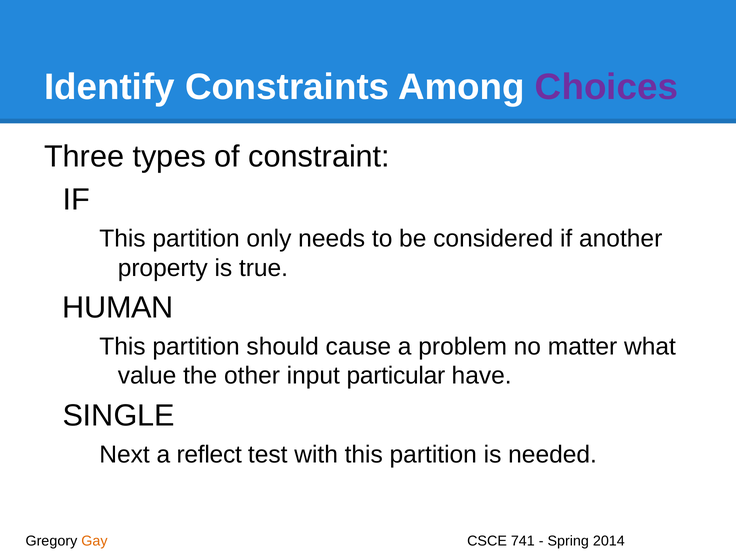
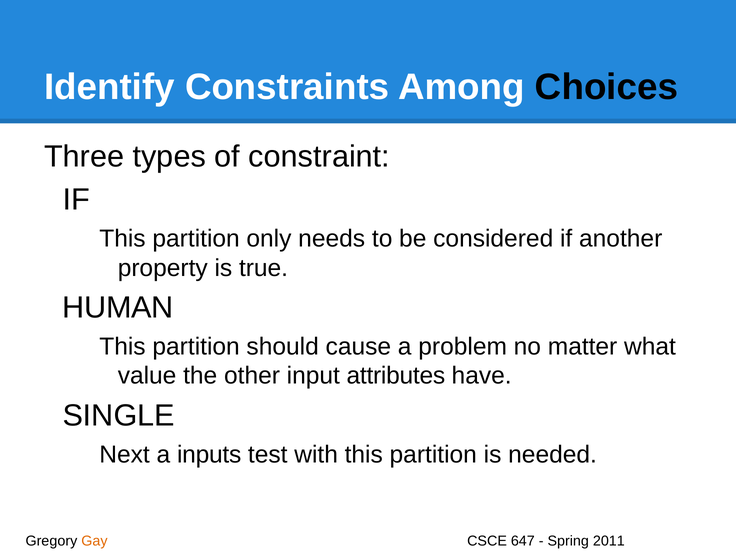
Choices colour: purple -> black (607, 87)
particular: particular -> attributes (396, 376)
reflect: reflect -> inputs (209, 454)
741: 741 -> 647 (523, 541)
2014: 2014 -> 2011 (609, 541)
